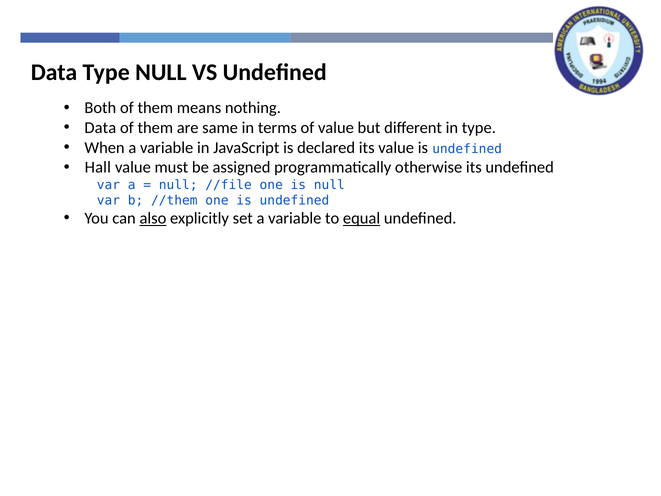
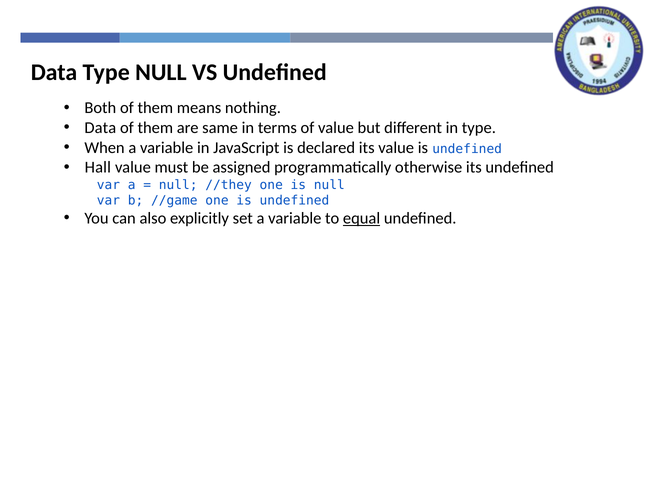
//file: //file -> //they (229, 185)
//them: //them -> //game (174, 200)
also underline: present -> none (153, 218)
